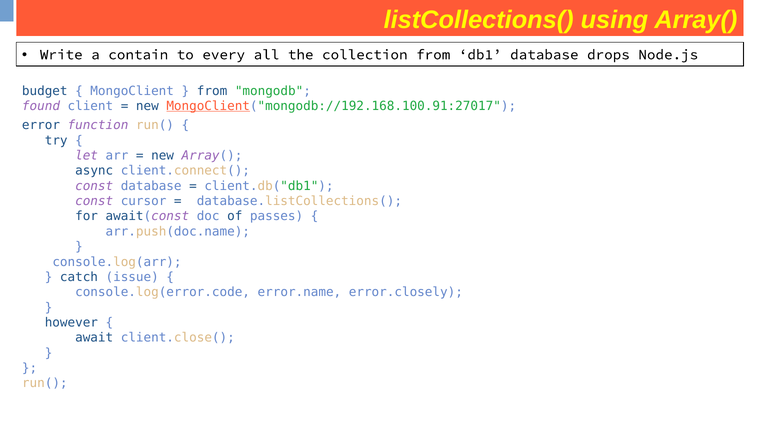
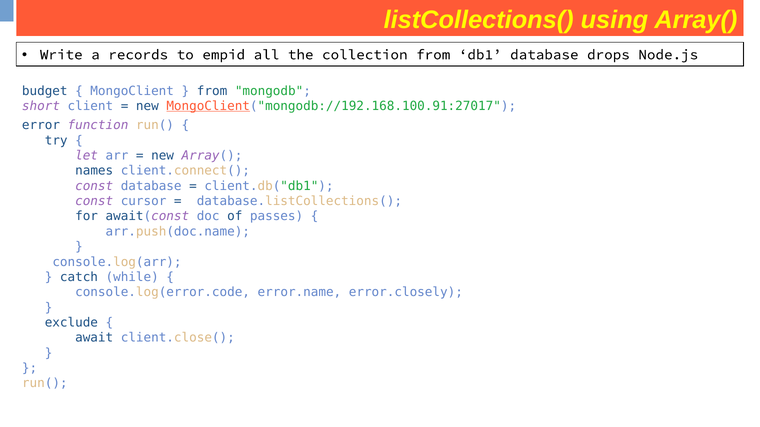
contain: contain -> records (138, 55)
every: every -> empid (224, 55)
found: found -> short (41, 106)
async: async -> names (94, 171)
issue: issue -> while (132, 277)
however: however -> exclude (71, 323)
